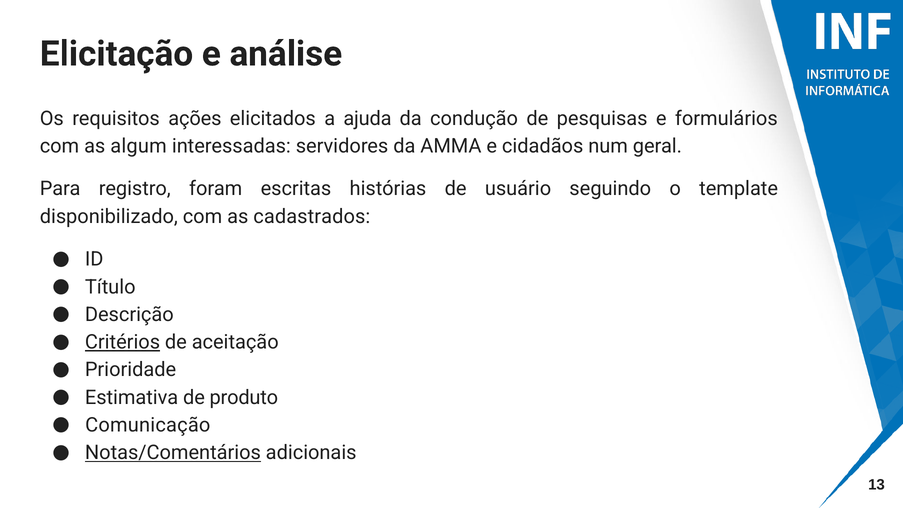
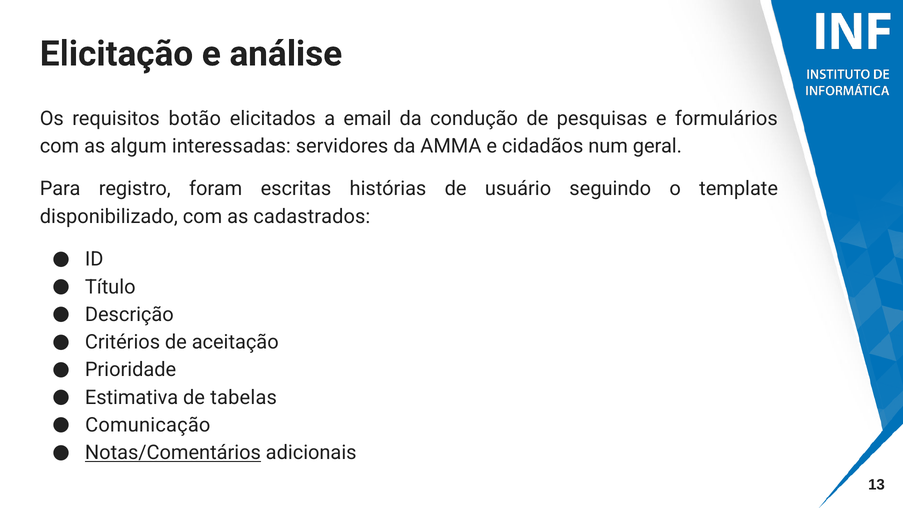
ações: ações -> botão (195, 118)
ajuda: ajuda -> email (367, 118)
Critérios underline: present -> none (123, 342)
produto: produto -> tabelas (244, 397)
